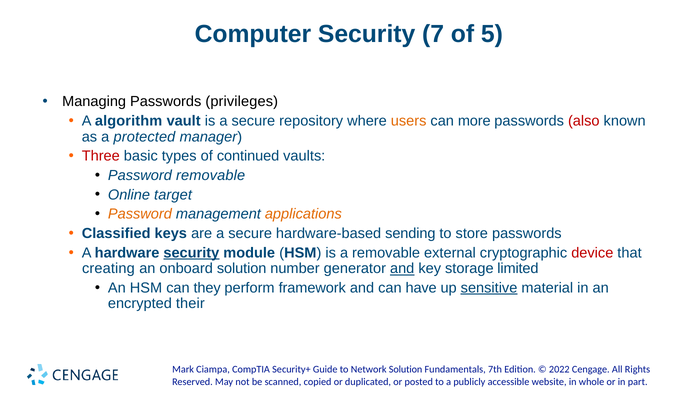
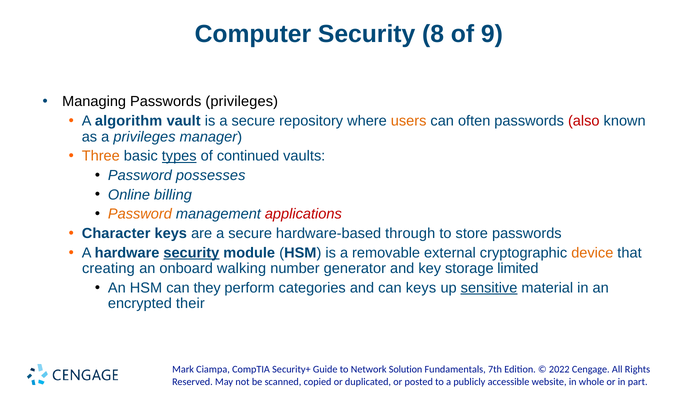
7: 7 -> 8 (433, 34)
5: 5 -> 9 (492, 34)
more: more -> often (474, 121)
a protected: protected -> privileges (144, 137)
Three colour: red -> orange (101, 156)
types underline: none -> present (179, 156)
Password removable: removable -> possesses (211, 175)
target: target -> billing (173, 195)
applications colour: orange -> red (303, 214)
Classified: Classified -> Character (116, 233)
sending: sending -> through (410, 233)
device colour: red -> orange (592, 253)
onboard solution: solution -> walking (242, 268)
and underline: present -> none (402, 268)
framework: framework -> categories (312, 288)
can have: have -> keys (421, 288)
